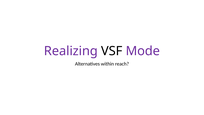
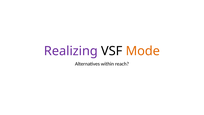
Mode colour: purple -> orange (143, 51)
